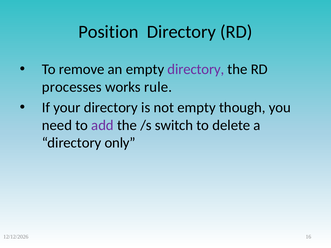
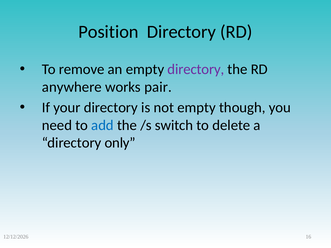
processes: processes -> anywhere (72, 87)
rule: rule -> pair (158, 87)
add colour: purple -> blue (102, 125)
